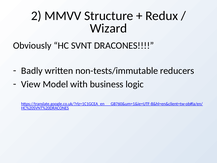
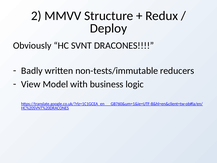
Wizard: Wizard -> Deploy (108, 28)
